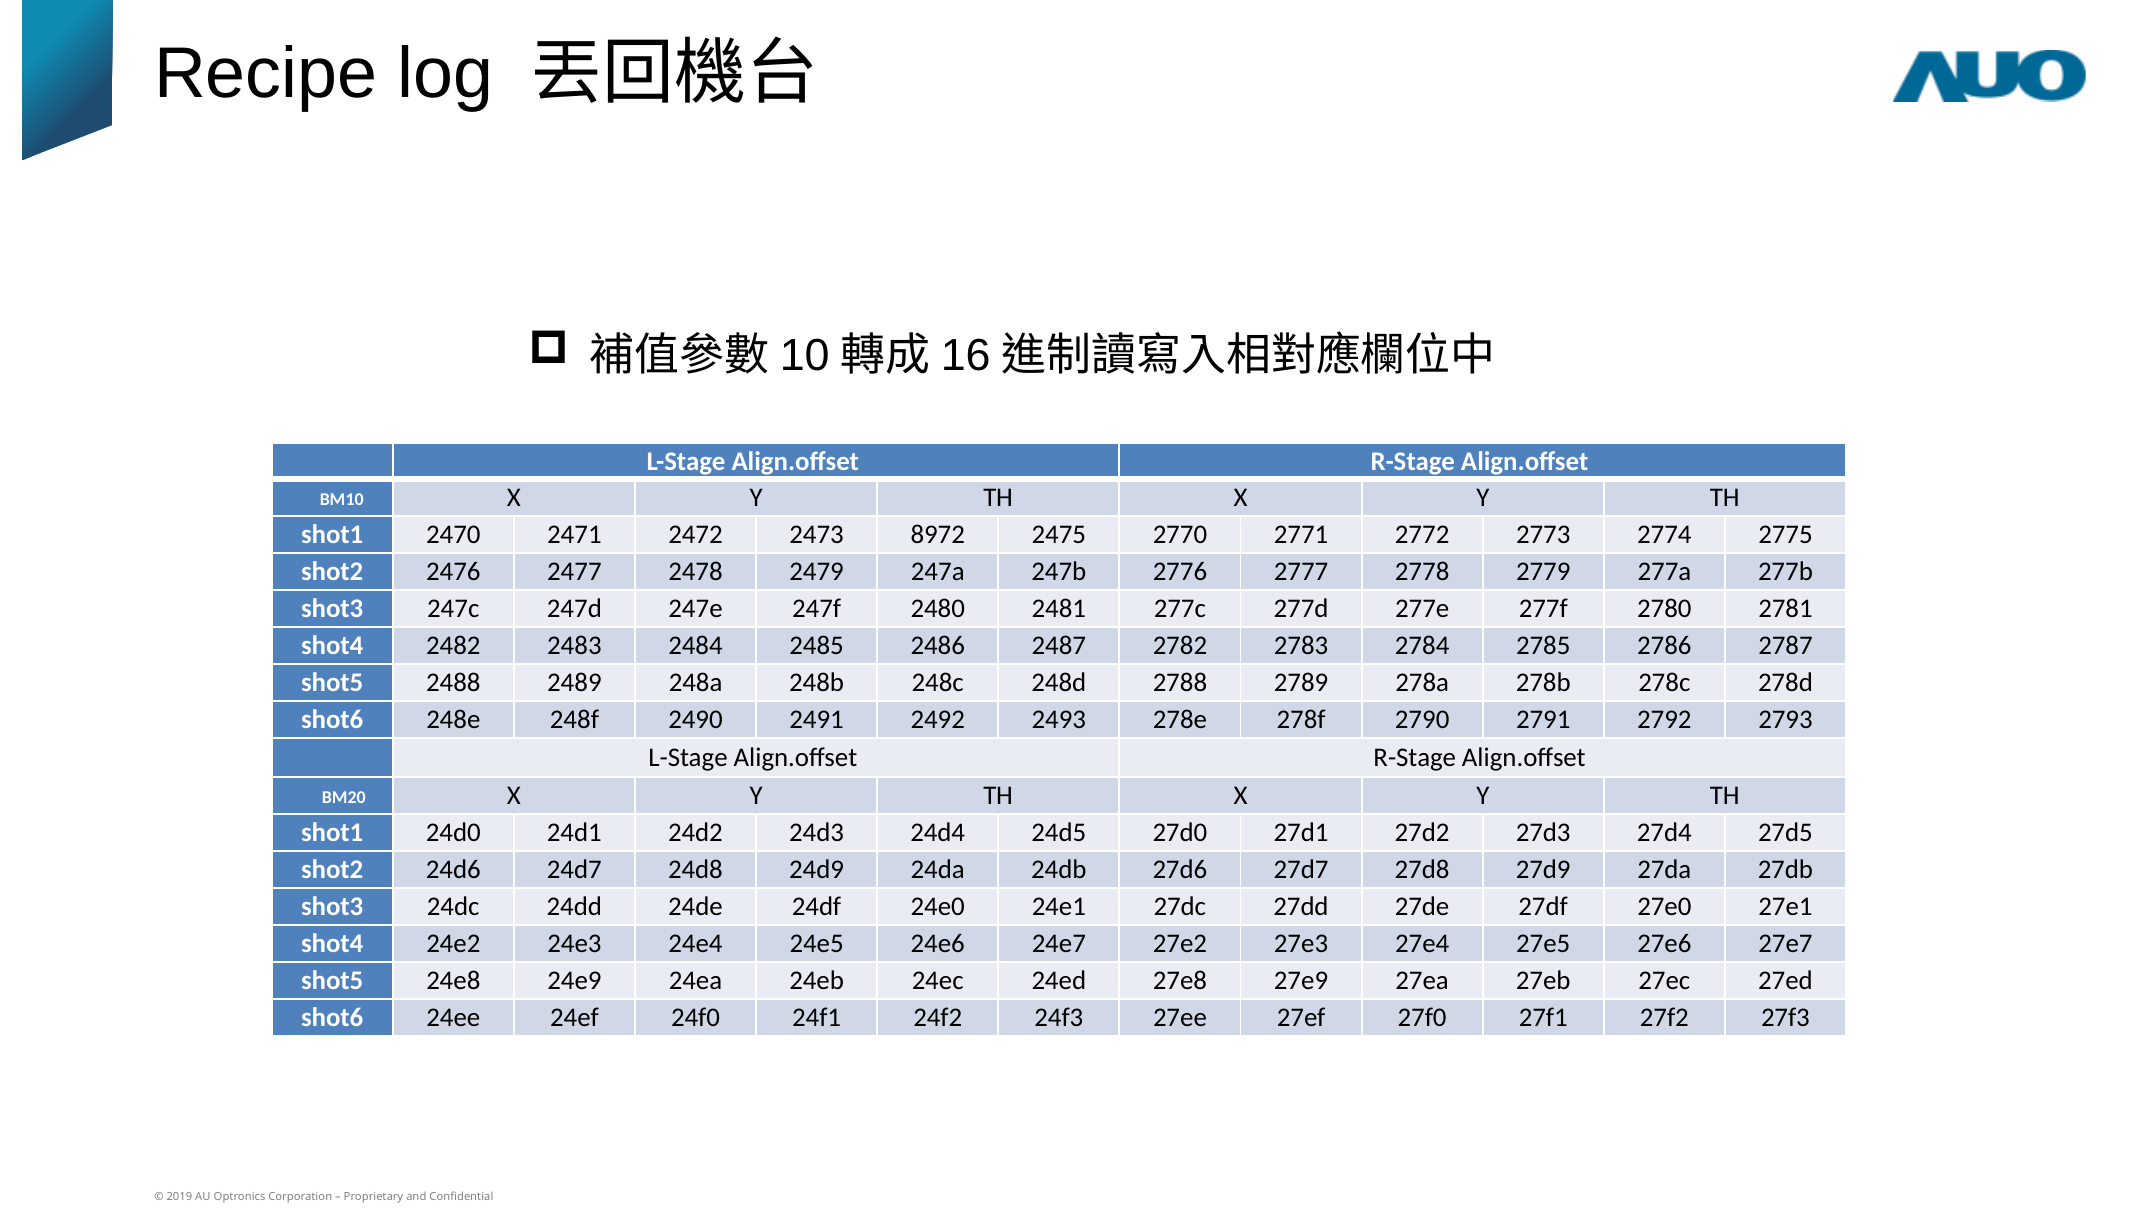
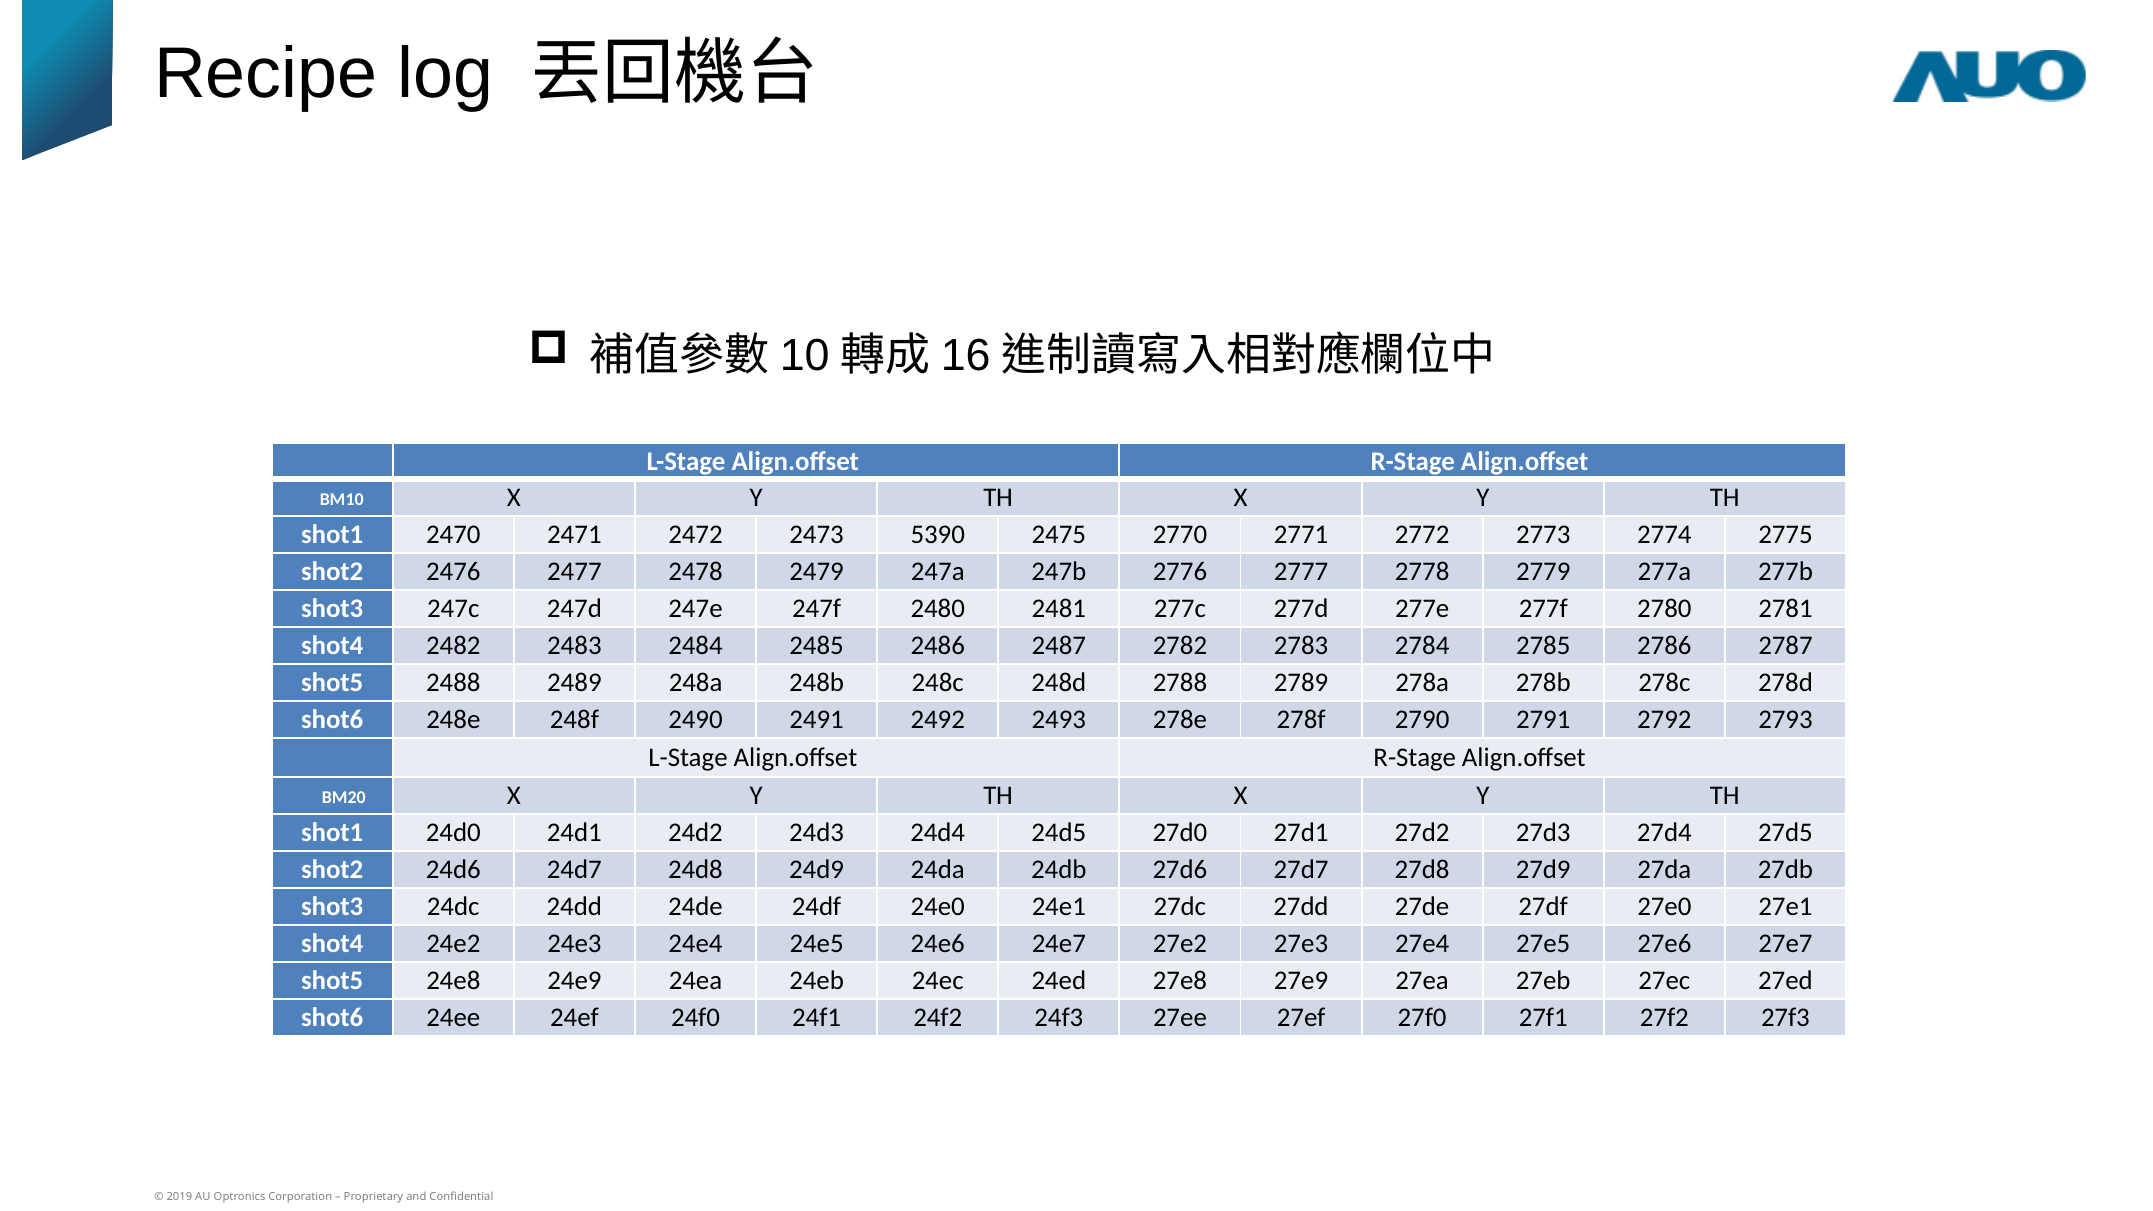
8972: 8972 -> 5390 (938, 535)
